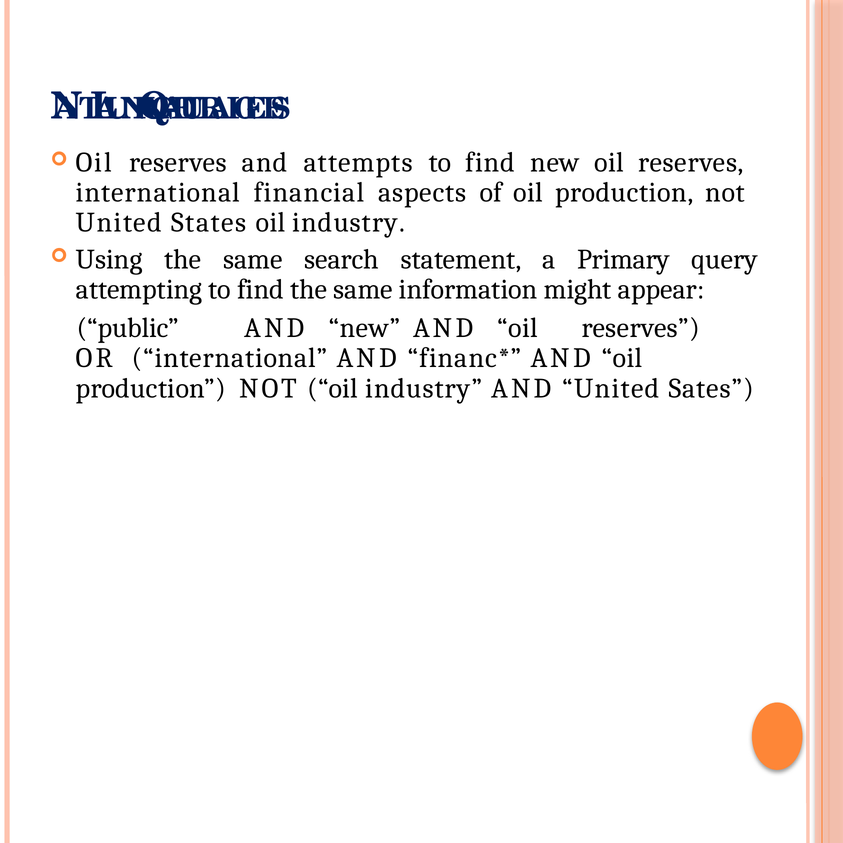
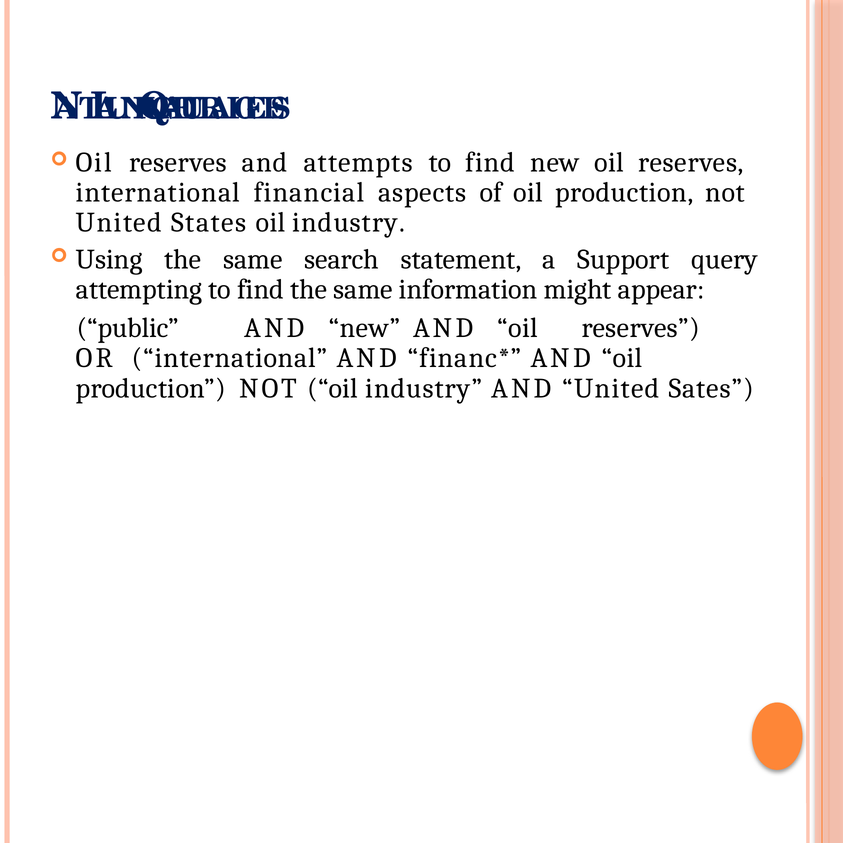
Primary: Primary -> Support (623, 259)
